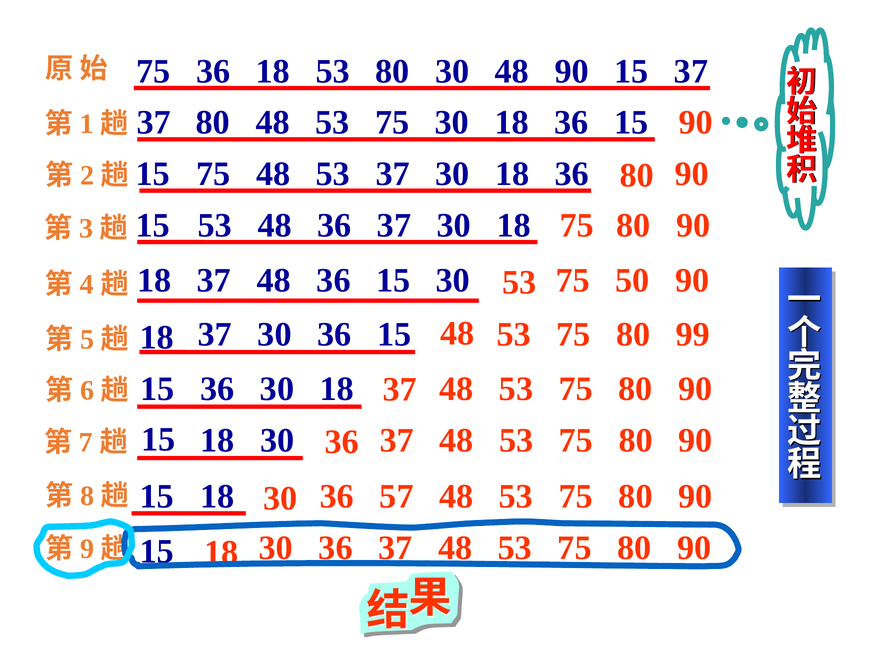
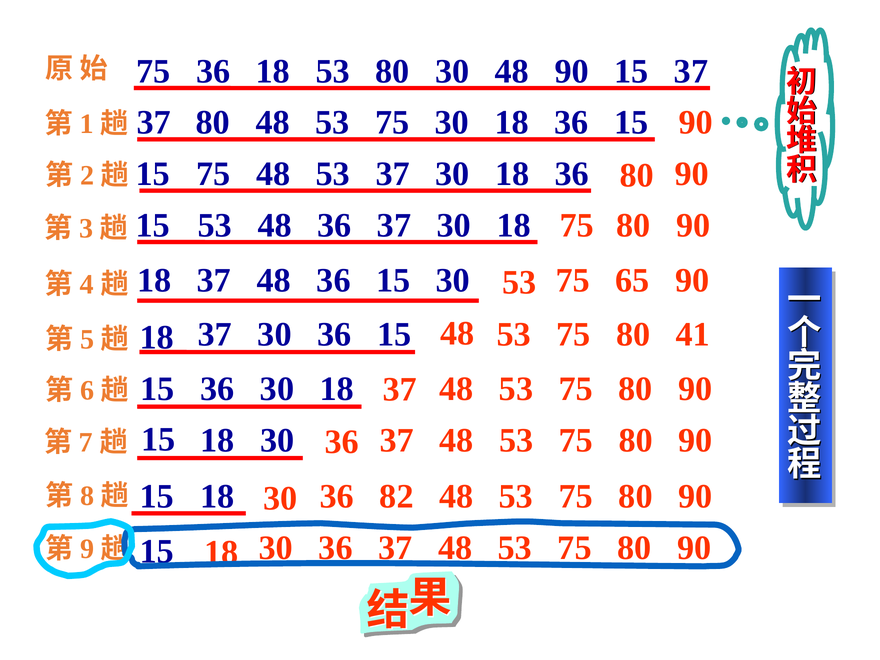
50: 50 -> 65 (632, 281)
99: 99 -> 41 (693, 334)
57: 57 -> 82 (397, 497)
